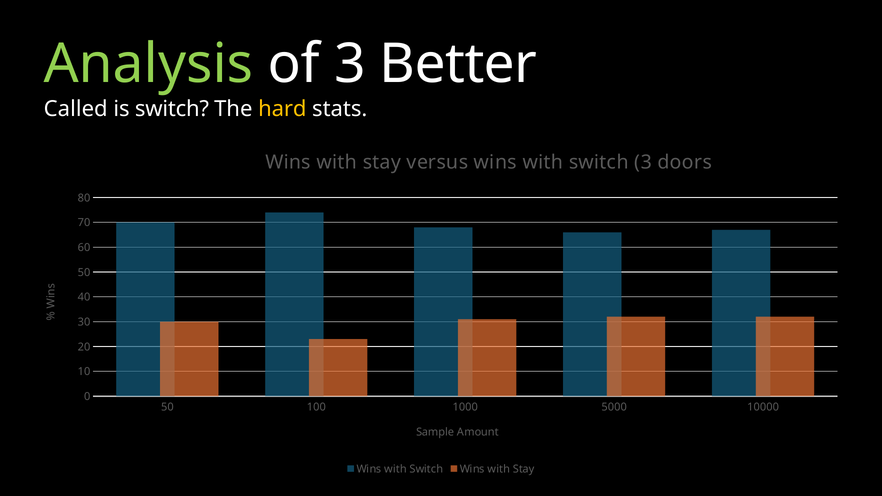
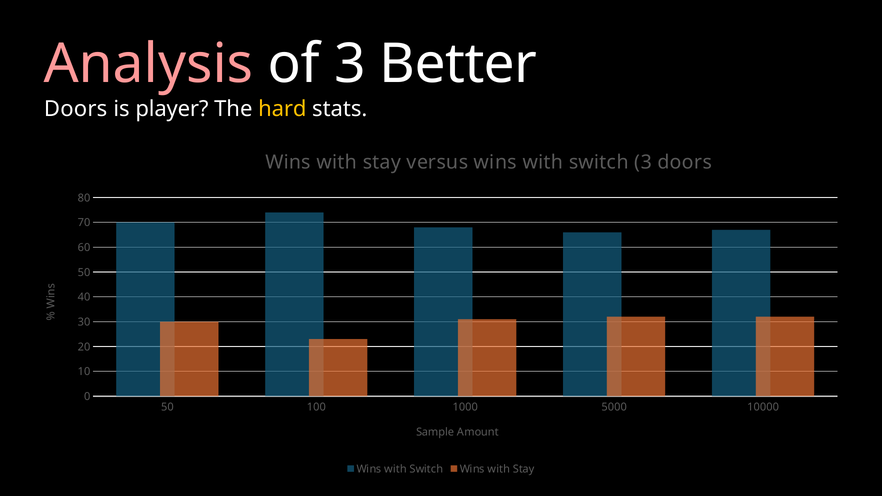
Analysis colour: light green -> pink (148, 64)
Called: Called -> Doors (76, 109)
is switch: switch -> player (172, 109)
